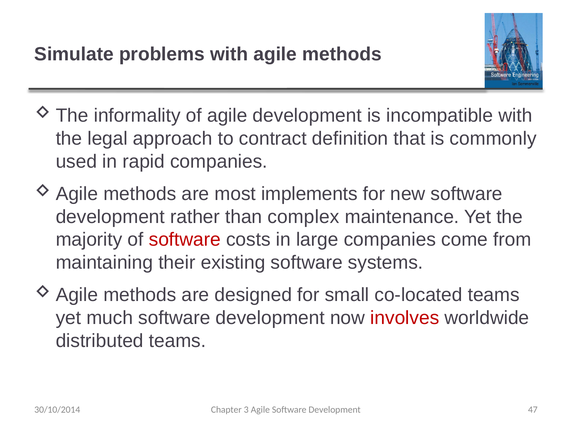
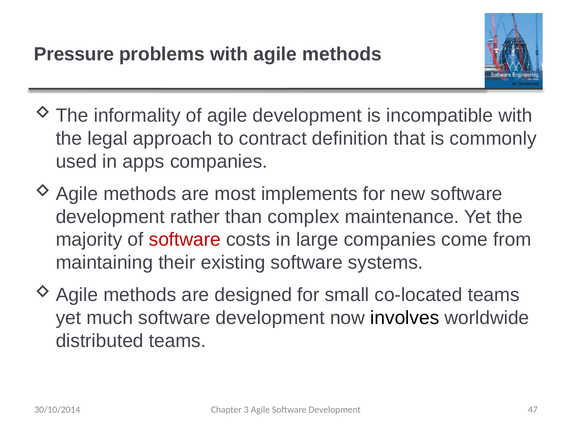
Simulate: Simulate -> Pressure (74, 54)
rapid: rapid -> apps (143, 161)
involves colour: red -> black (405, 318)
